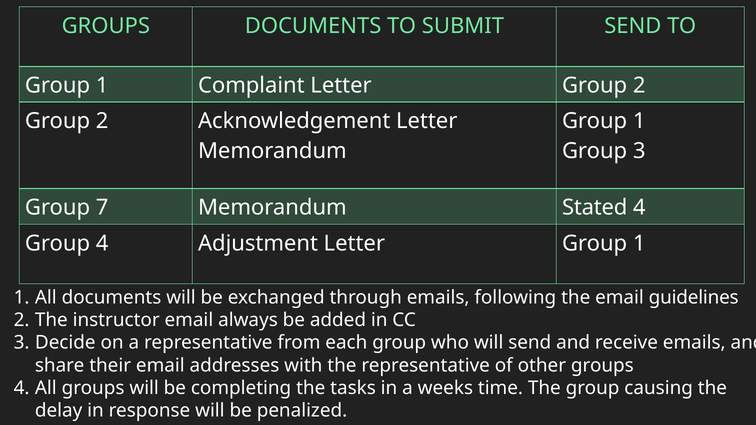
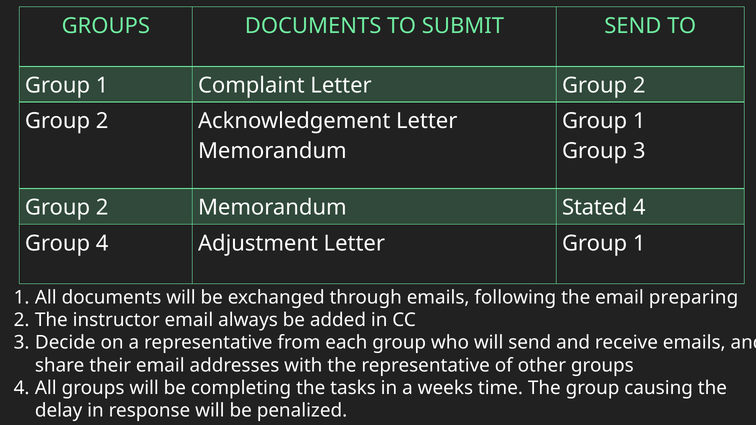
7: 7 -> 2 (102, 208)
guidelines: guidelines -> preparing (694, 298)
